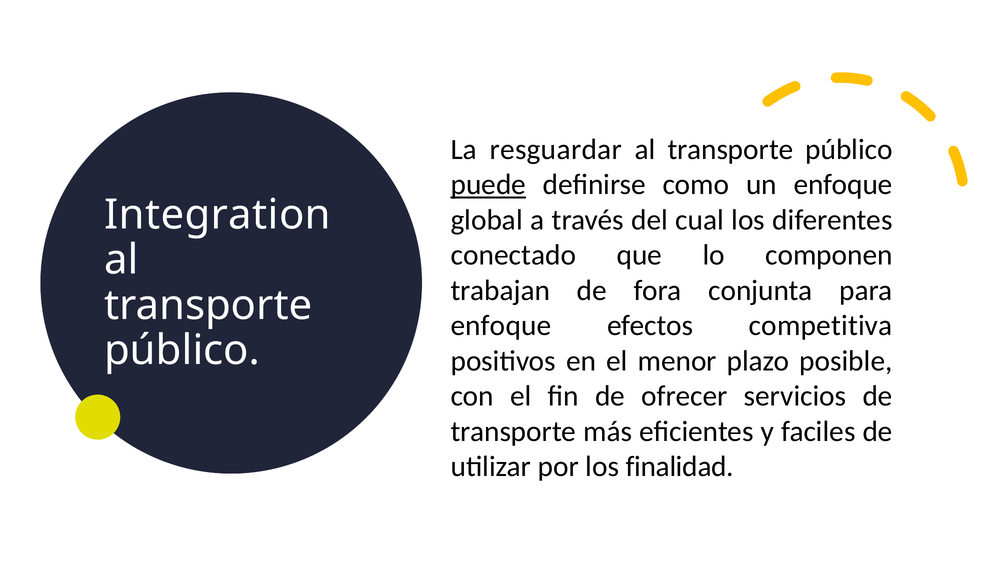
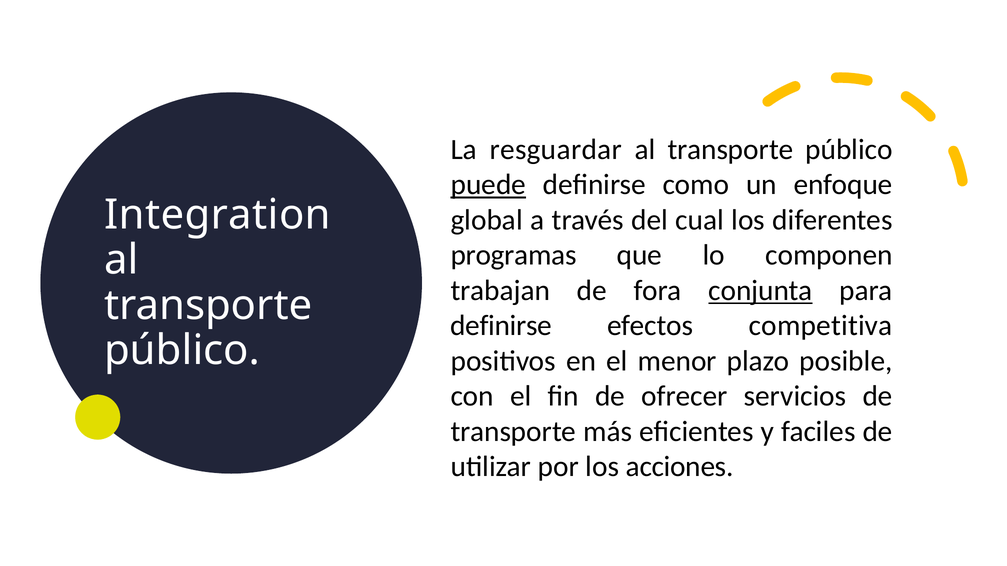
conectado: conectado -> programas (514, 255)
conjunta underline: none -> present (760, 291)
enfoque: enfoque -> definirse (501, 326)
finalidad: finalidad -> acciones (680, 467)
